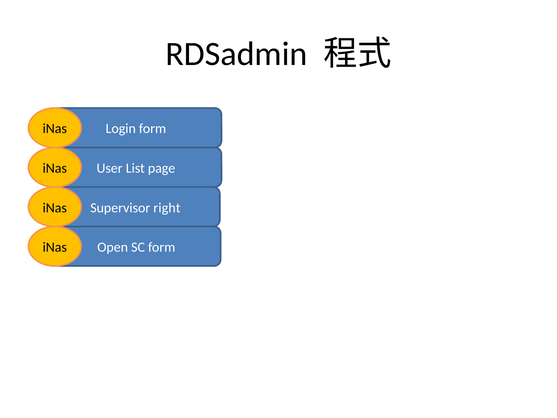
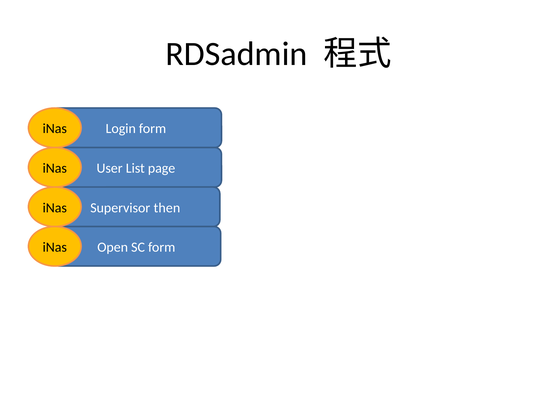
right: right -> then (167, 208)
